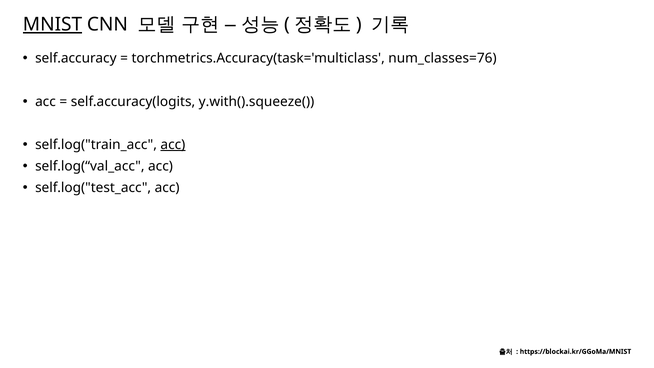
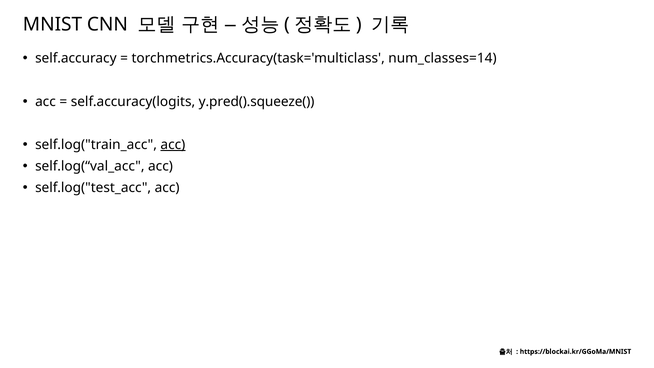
MNIST underline: present -> none (53, 24)
num_classes=76: num_classes=76 -> num_classes=14 (442, 58)
y.with().squeeze(: y.with().squeeze( -> y.pred().squeeze( (257, 102)
